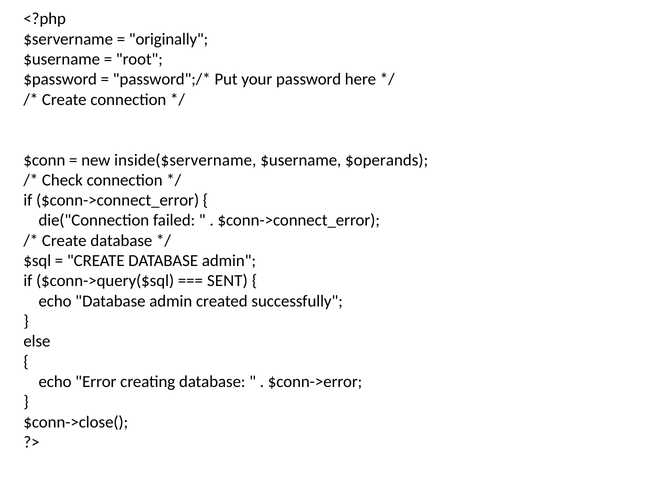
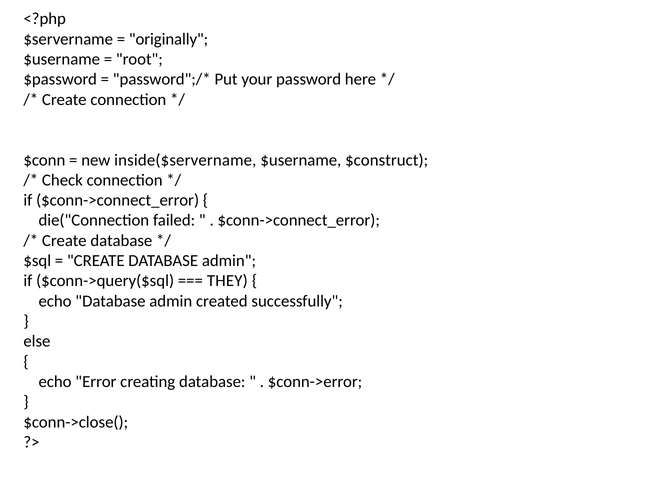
$operands: $operands -> $construct (387, 160)
SENT: SENT -> THEY (227, 281)
